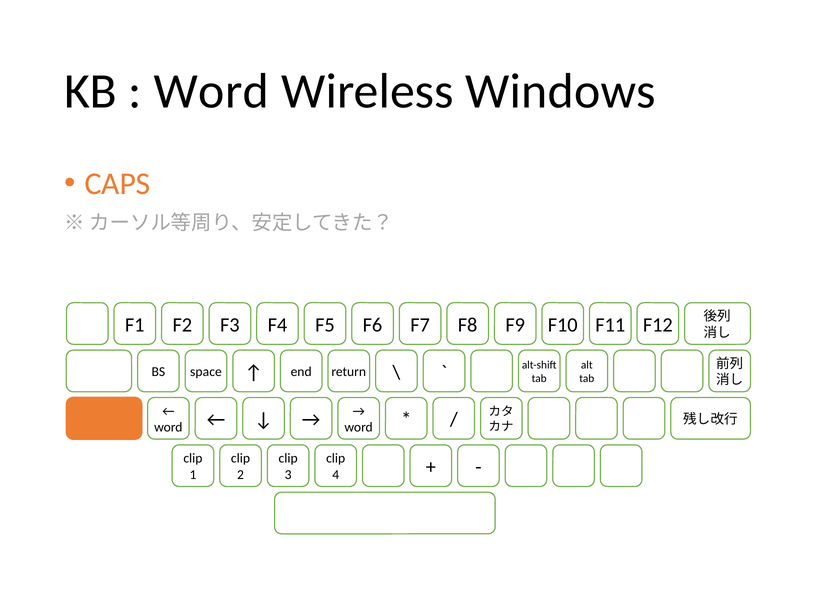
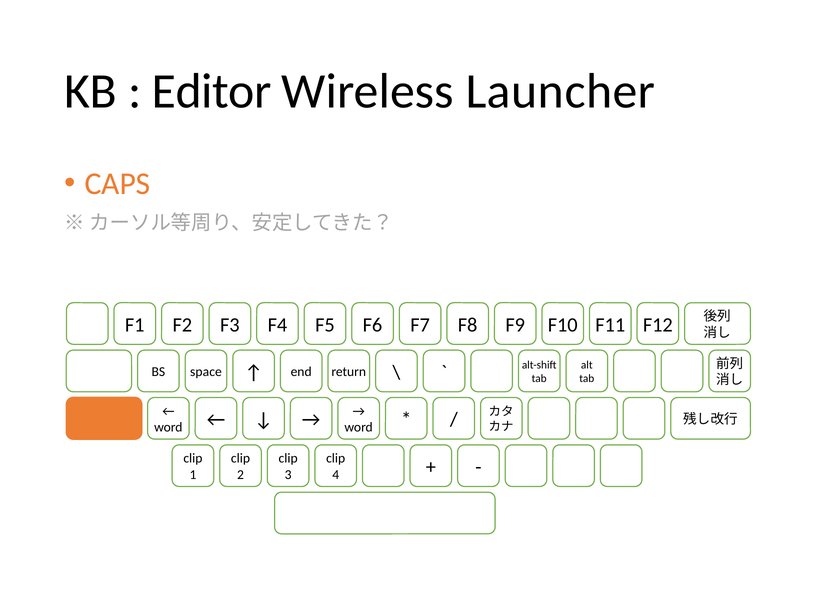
Word: Word -> Editor (212, 91)
Windows: Windows -> Launcher (560, 91)
